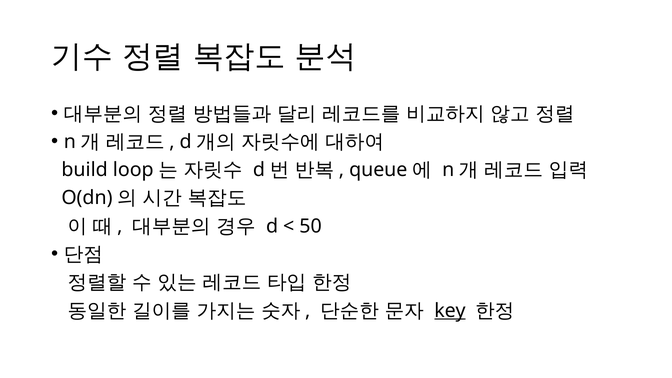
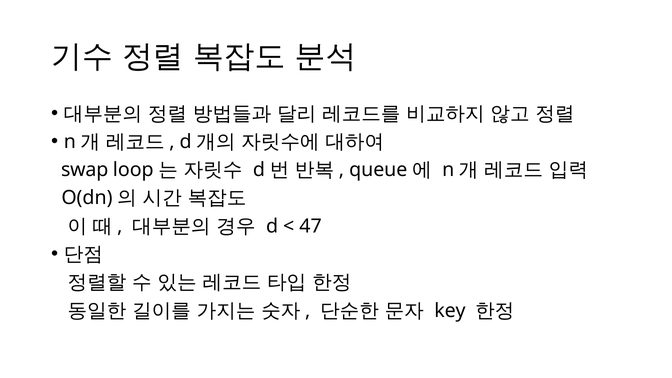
build: build -> swap (85, 170)
50: 50 -> 47 (311, 226)
key underline: present -> none (450, 311)
